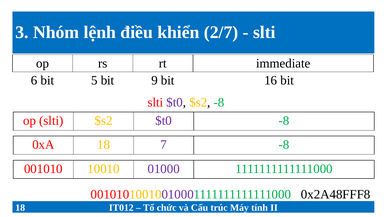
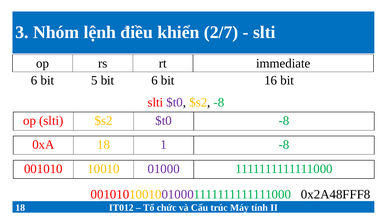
bit 9: 9 -> 6 (154, 81)
7: 7 -> 1 (164, 145)
